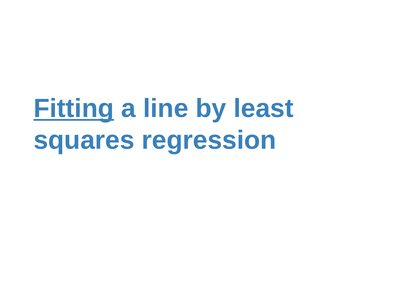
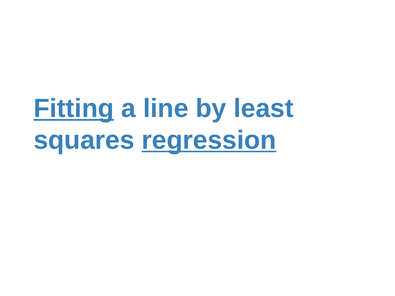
regression underline: none -> present (209, 140)
